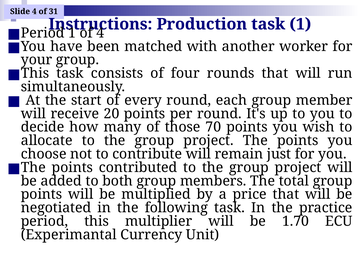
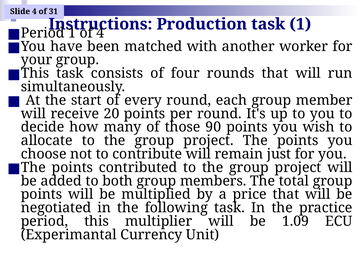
70: 70 -> 90 (213, 127)
1.70: 1.70 -> 1.09 (296, 221)
